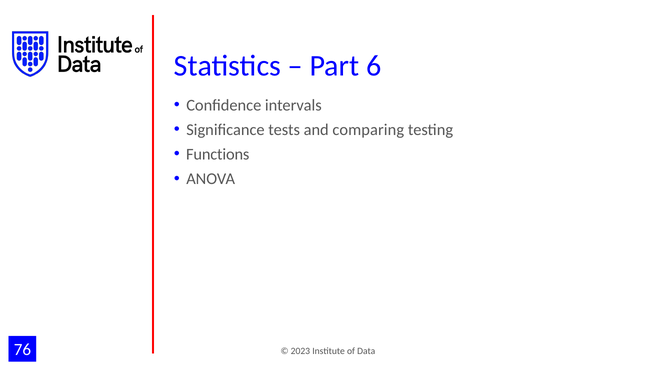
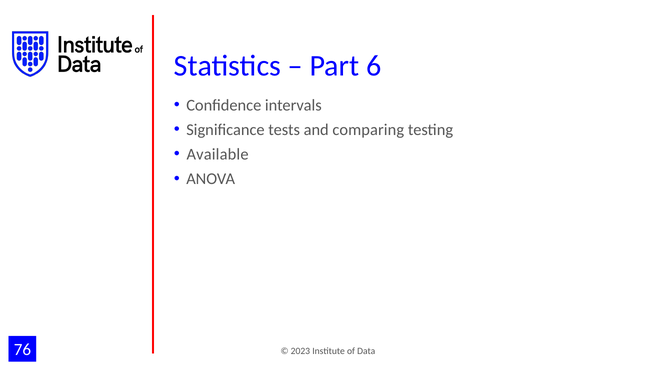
Functions: Functions -> Available (218, 154)
